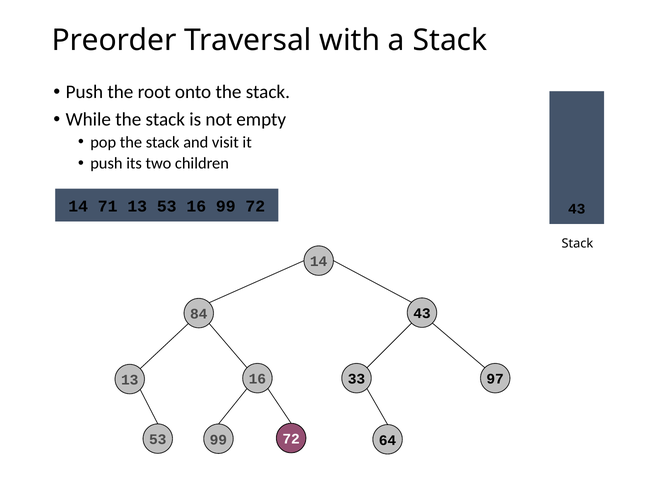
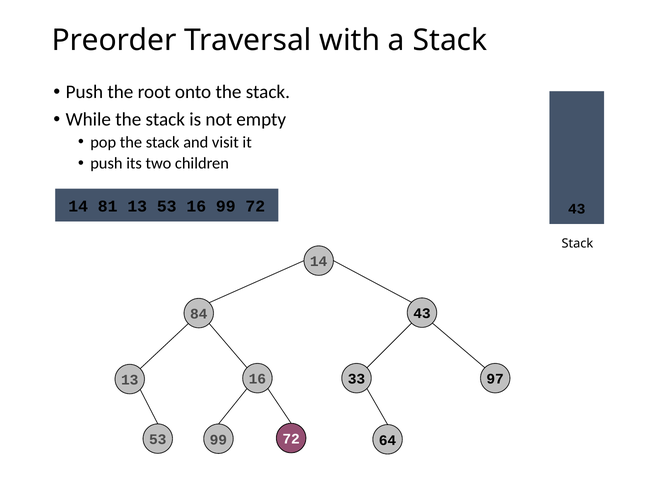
71: 71 -> 81 (108, 206)
